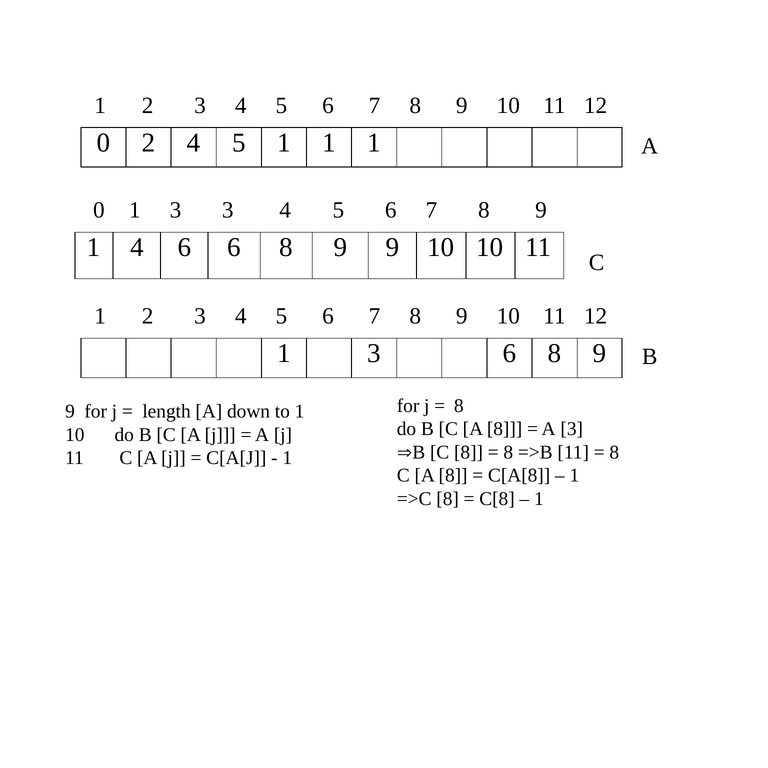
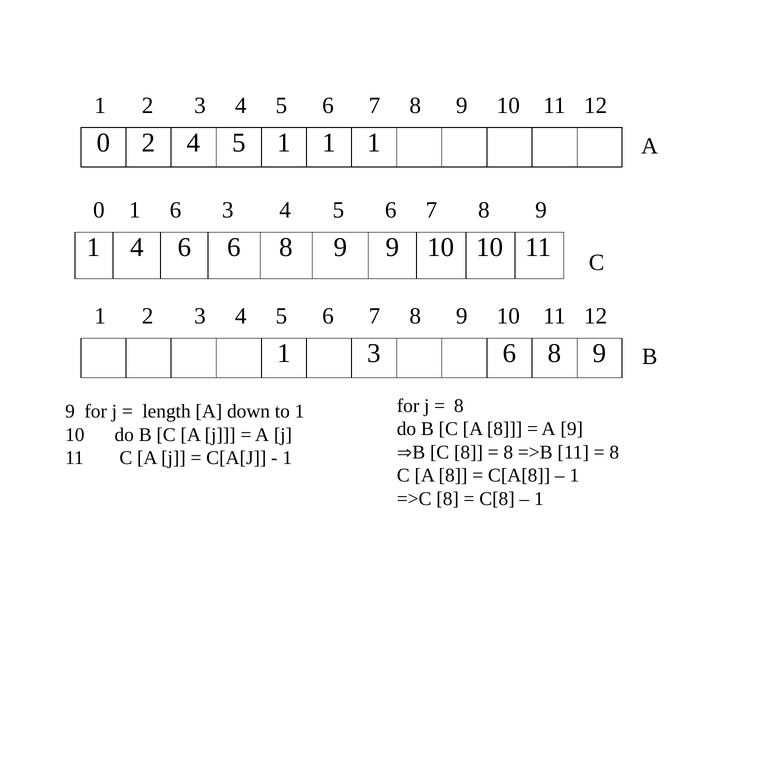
0 1 3: 3 -> 6 (175, 210)
A 3: 3 -> 9 (572, 429)
